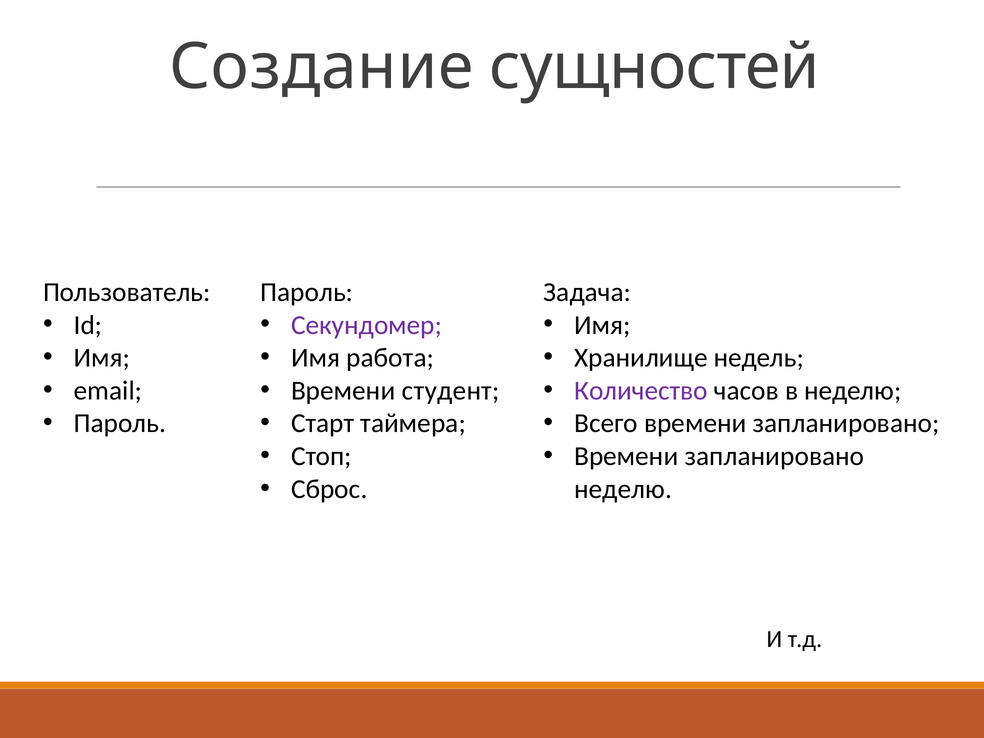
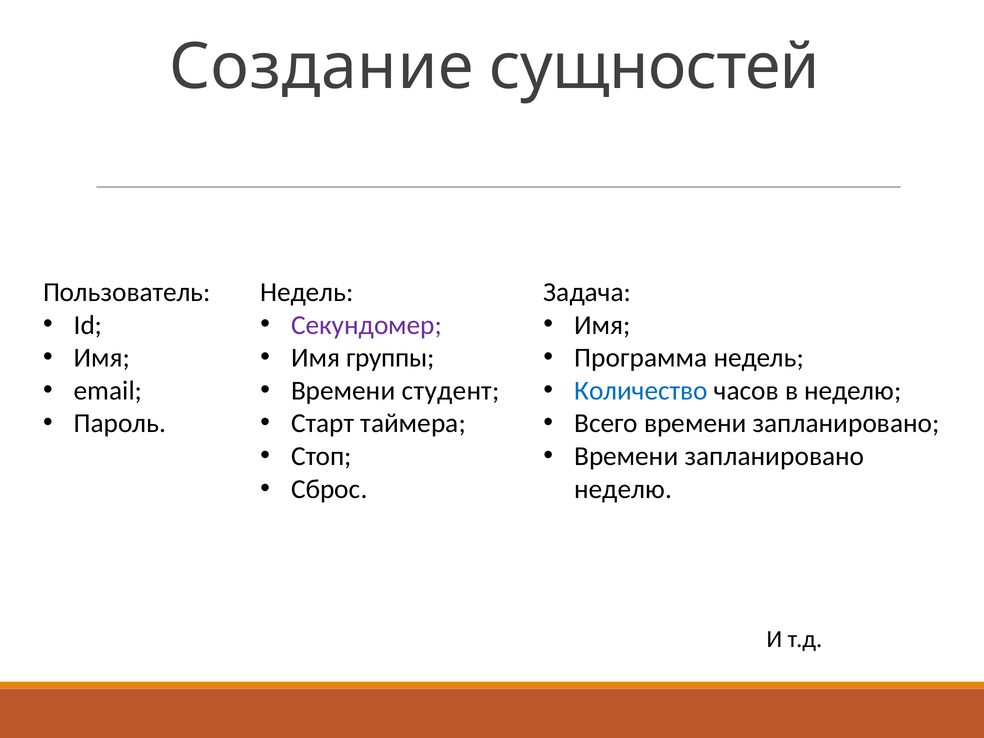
Пароль: Пароль -> Недель (307, 292)
работа: работа -> группы (390, 358)
Хранилище: Хранилище -> Программа (641, 358)
Количество colour: purple -> blue (641, 391)
